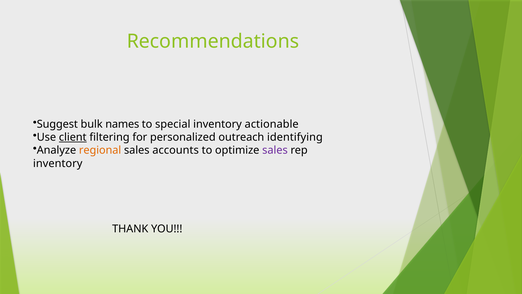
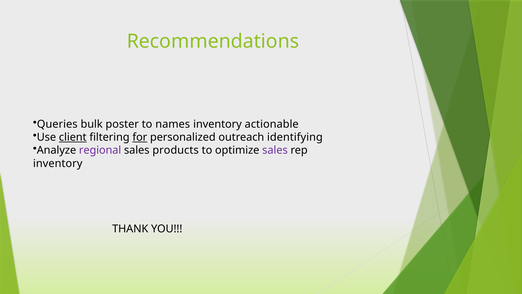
Suggest: Suggest -> Queries (57, 124)
names: names -> poster (122, 124)
special: special -> names (173, 124)
for underline: none -> present (140, 137)
regional colour: orange -> purple (100, 150)
accounts: accounts -> products (176, 150)
